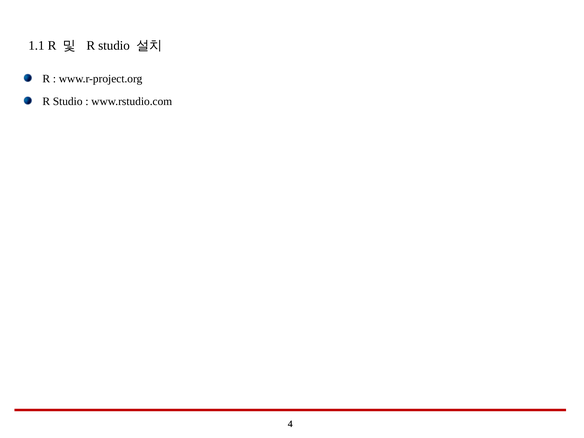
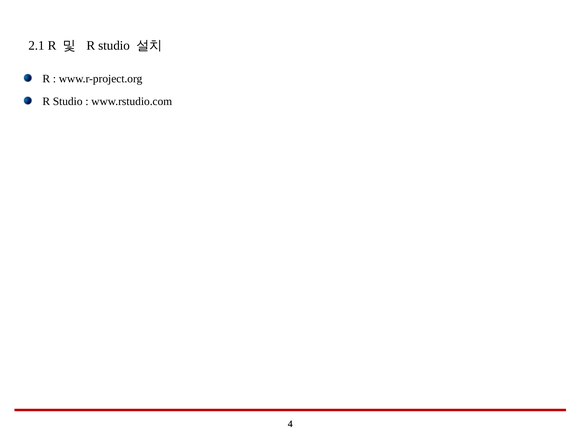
1.1: 1.1 -> 2.1 (36, 46)
